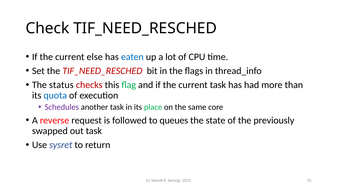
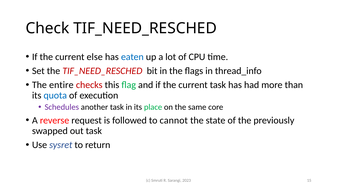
status: status -> entire (61, 85)
queues: queues -> cannot (174, 121)
